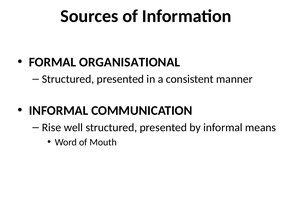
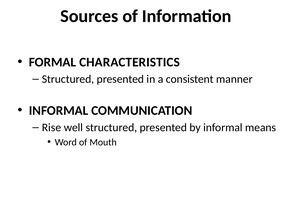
ORGANISATIONAL: ORGANISATIONAL -> CHARACTERISTICS (130, 62)
